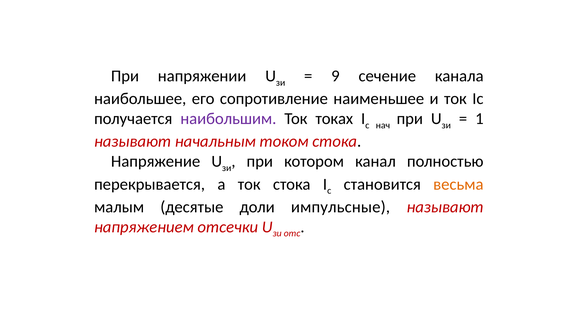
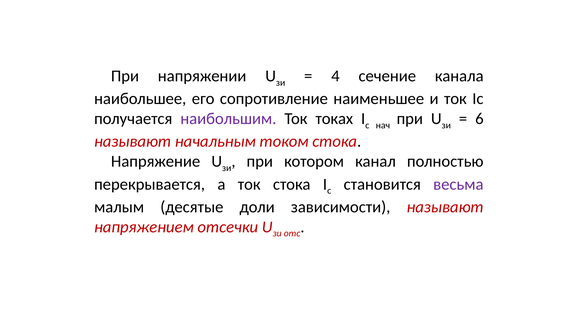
9: 9 -> 4 (335, 76)
1: 1 -> 6 (479, 119)
весьма colour: orange -> purple (458, 184)
импульсные: импульсные -> зависимости (341, 207)
